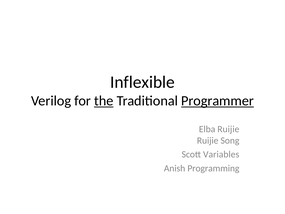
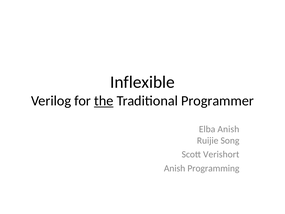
Programmer underline: present -> none (217, 101)
Elba Ruijie: Ruijie -> Anish (228, 129)
Variables: Variables -> Verishort (221, 154)
